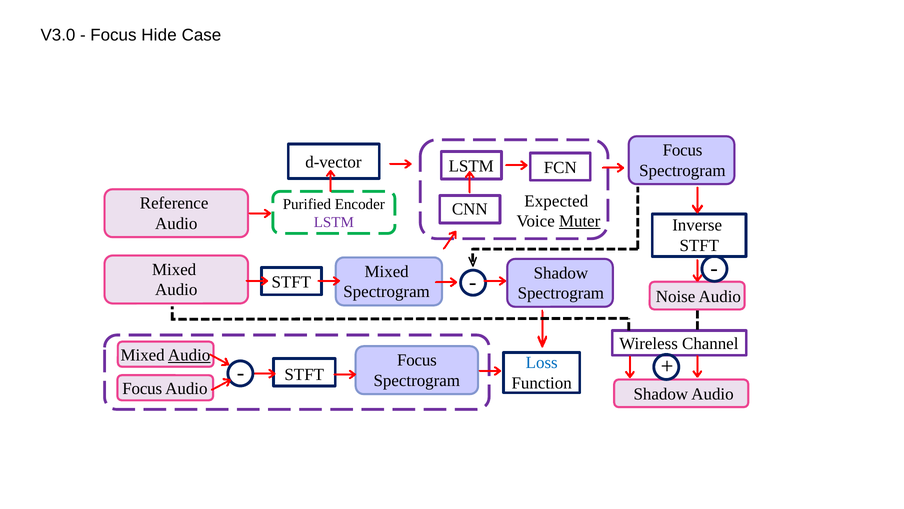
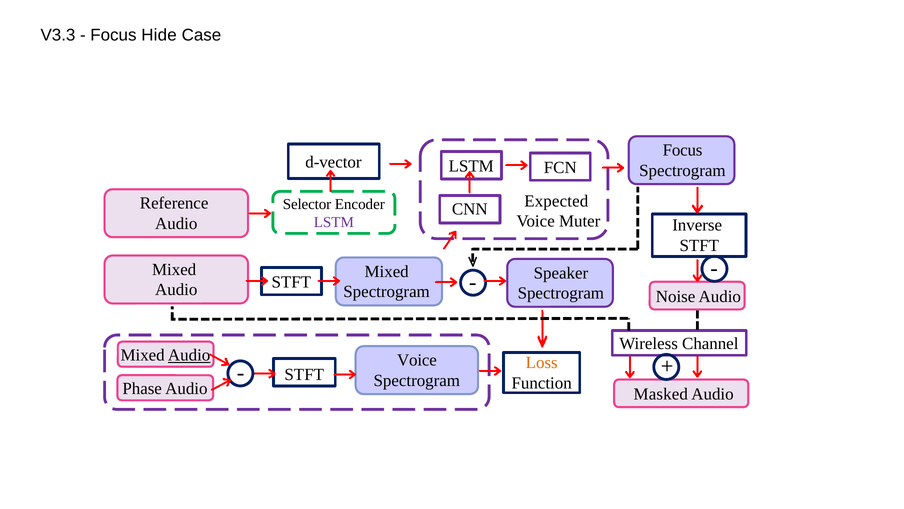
V3.0: V3.0 -> V3.3 (58, 35)
Purified: Purified -> Selector (307, 204)
Muter underline: present -> none (580, 221)
Shadow: Shadow -> Speaker (561, 273)
Focus: Focus -> Voice (417, 360)
Loss colour: blue -> orange (542, 362)
Focus: Focus -> Phase (142, 388)
Shadow: Shadow -> Masked (661, 394)
